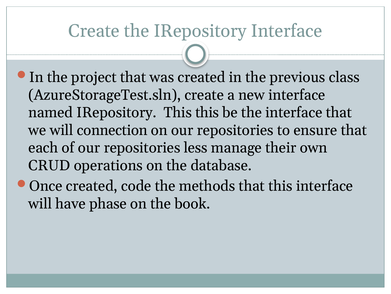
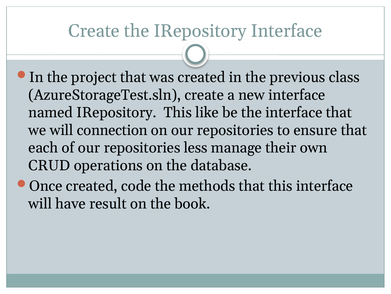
This this: this -> like (207, 112)
phase: phase -> result (108, 203)
